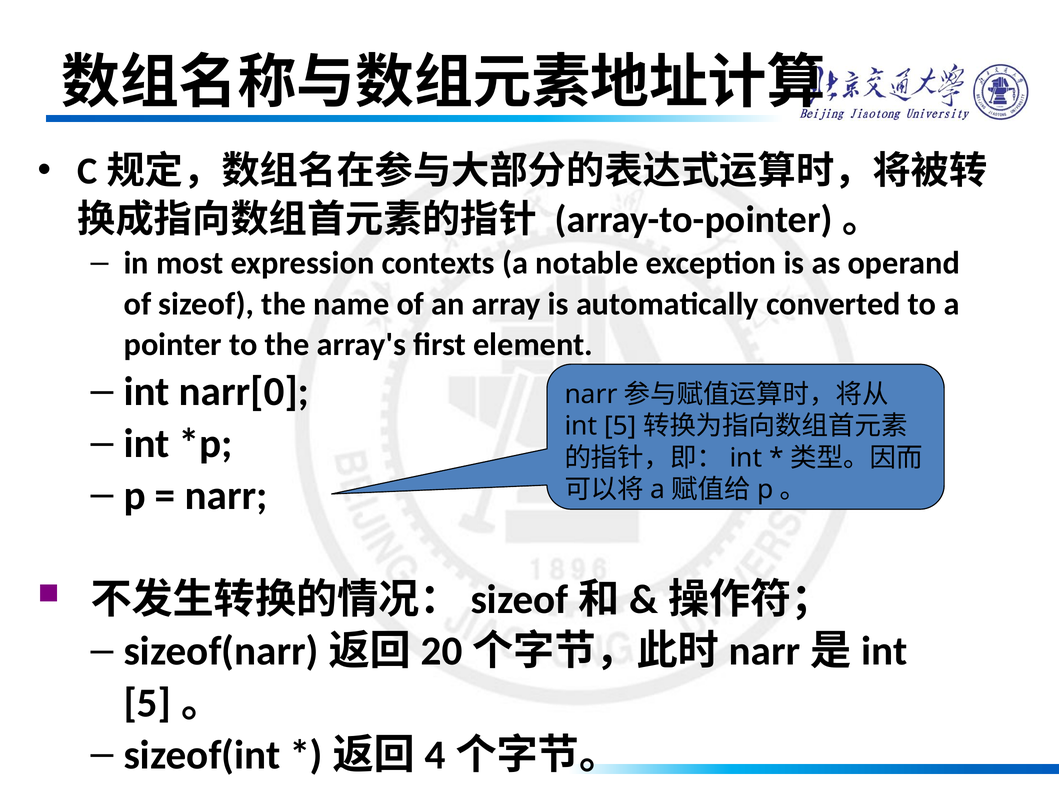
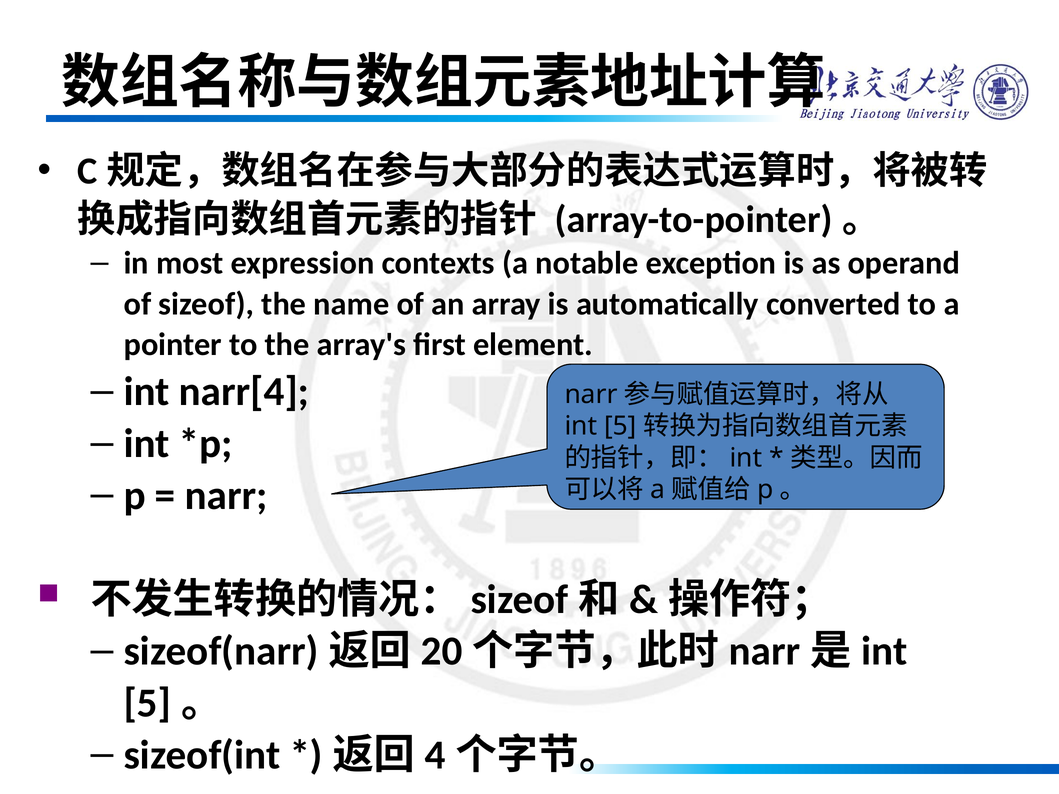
narr[0: narr[0 -> narr[4 (244, 392)
